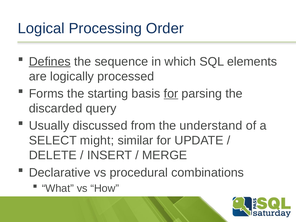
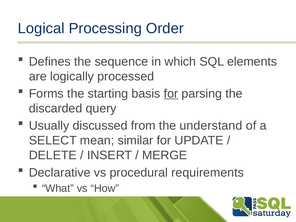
Defines underline: present -> none (50, 62)
might: might -> mean (97, 140)
combinations: combinations -> requirements (208, 173)
